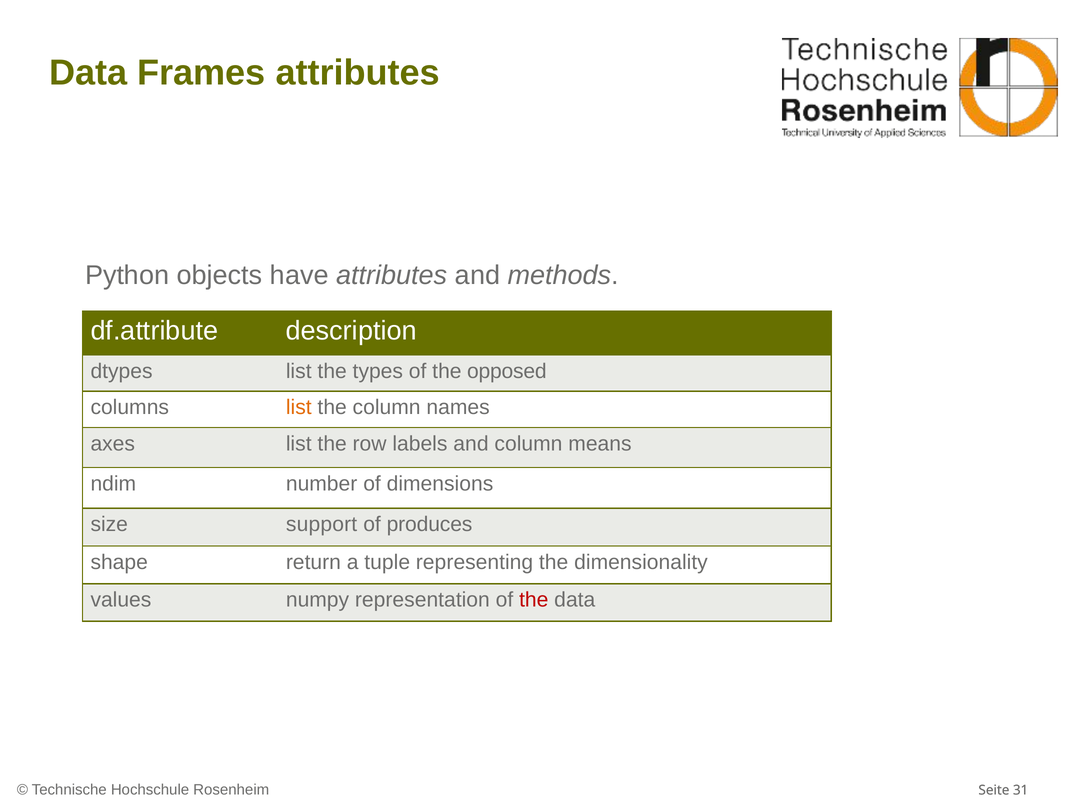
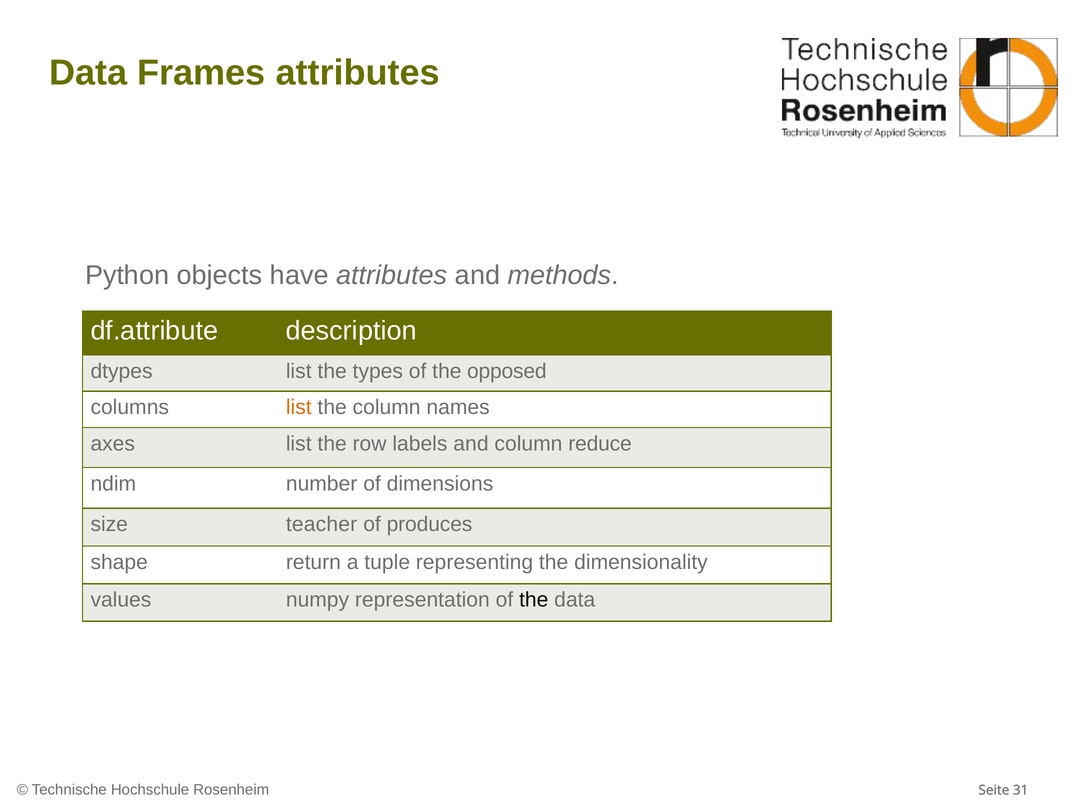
means: means -> reduce (600, 444)
support: support -> teacher (322, 525)
the colour: red -> black (534, 600)
